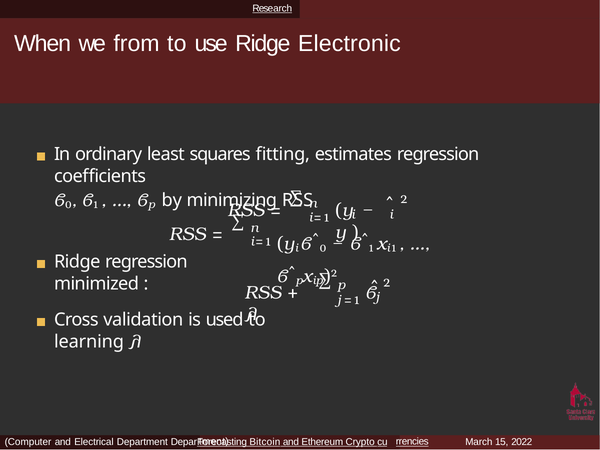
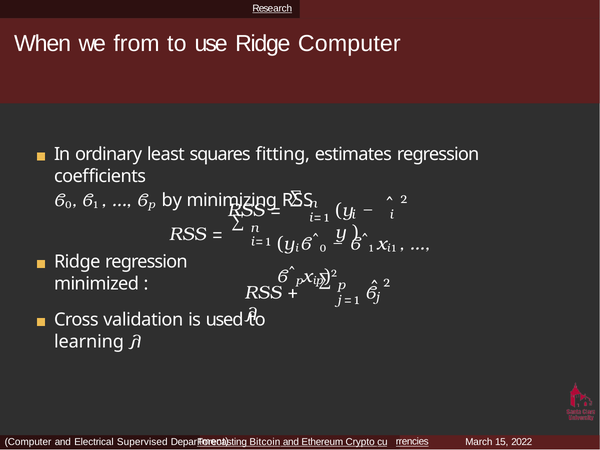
Ridge Electronic: Electronic -> Computer (349, 44)
Department: Department -> Supervised (142, 442)
